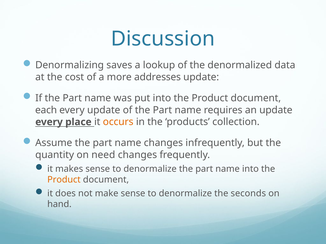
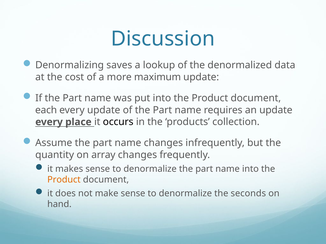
addresses: addresses -> maximum (158, 77)
occurs colour: orange -> black (118, 122)
need: need -> array (103, 155)
